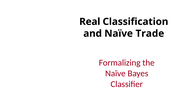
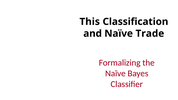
Real: Real -> This (90, 22)
